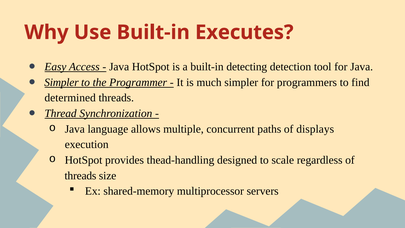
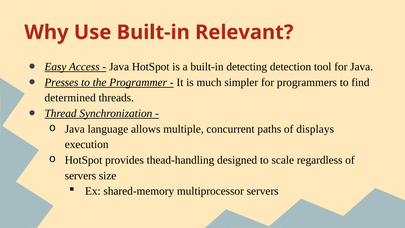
Executes: Executes -> Relevant (244, 32)
Simpler: Simpler -> Presses (61, 82)
threads: threads -> servers (80, 175)
